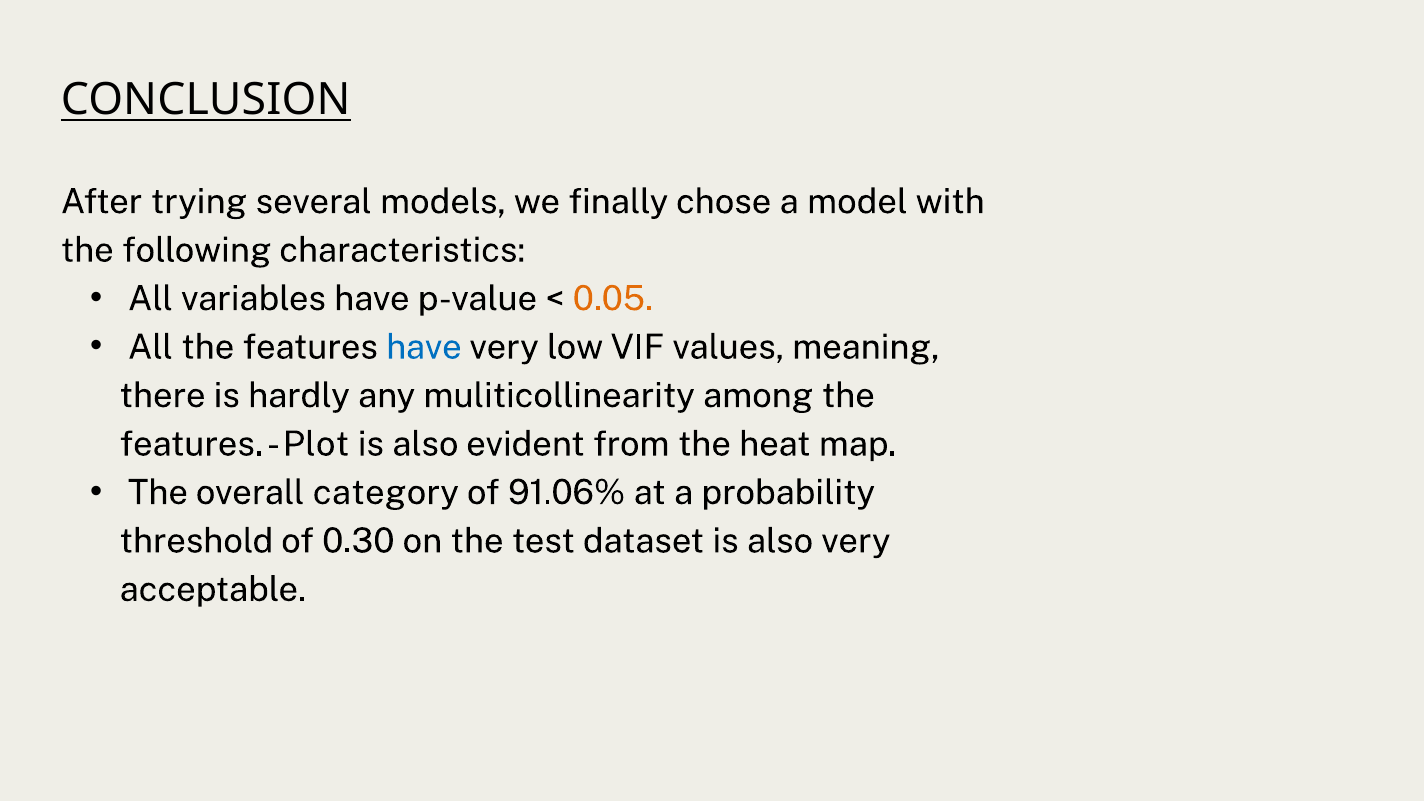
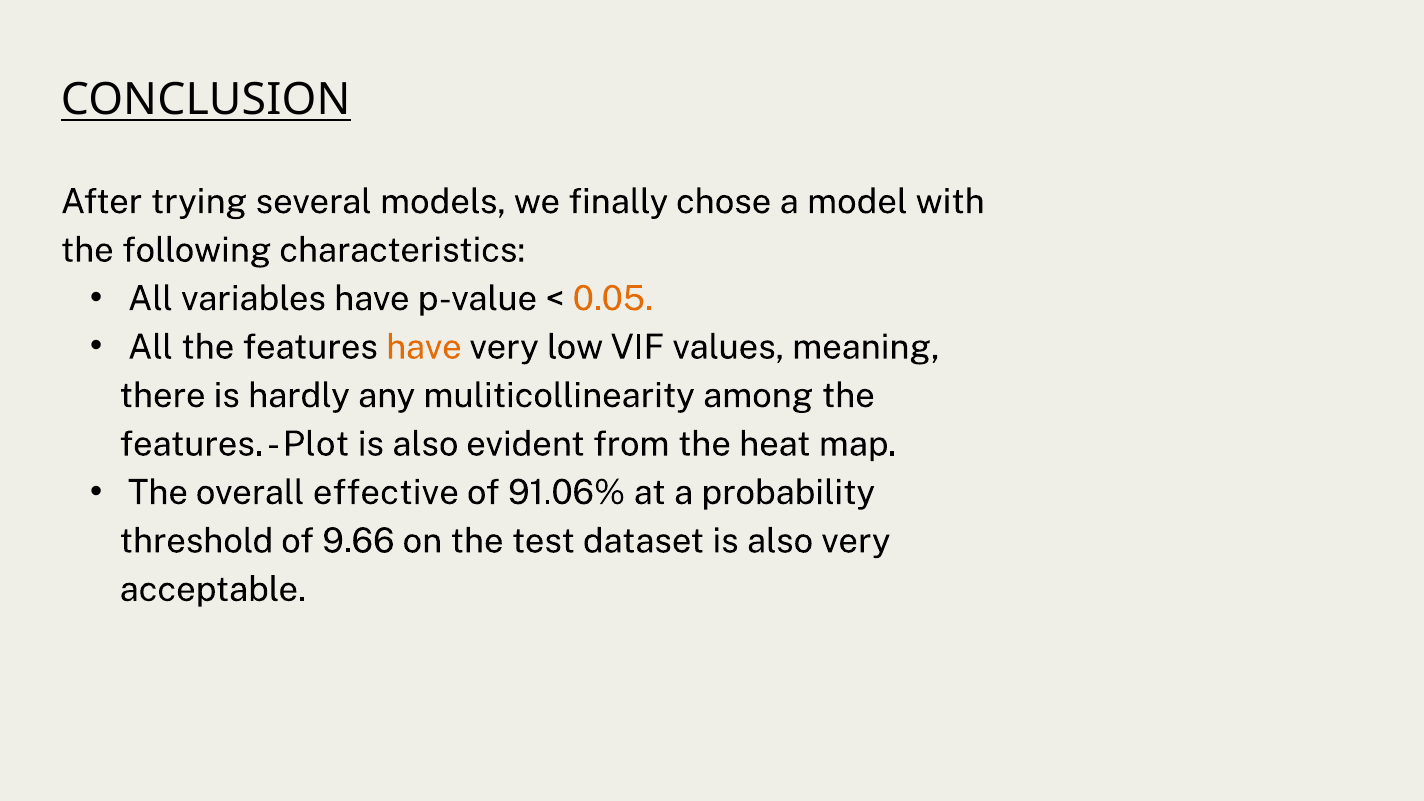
have colour: blue -> orange (424, 347)
category: category -> effective (386, 493)
0.30: 0.30 -> 9.66 (358, 541)
